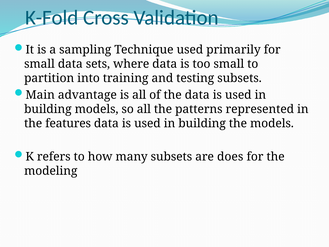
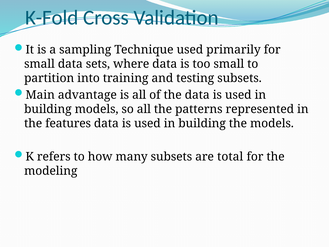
does: does -> total (230, 156)
